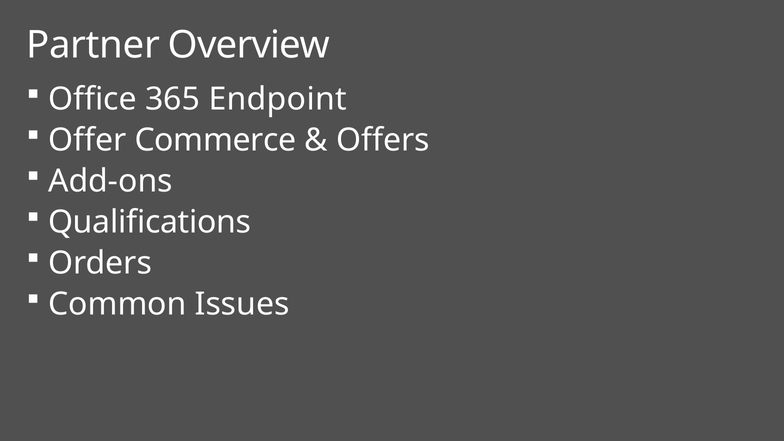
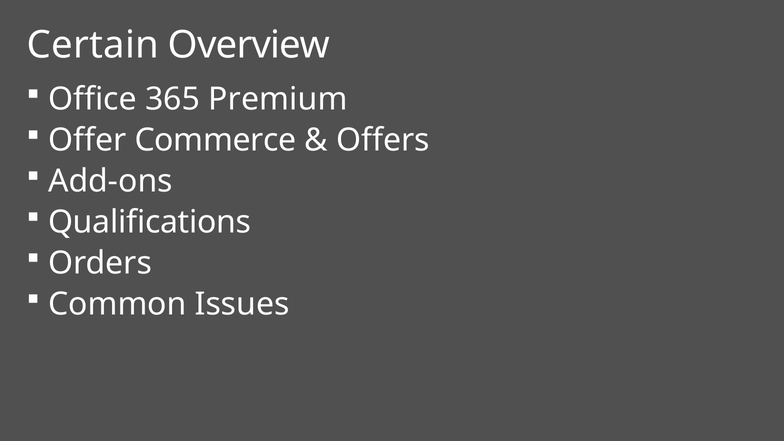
Partner: Partner -> Certain (93, 45)
Endpoint: Endpoint -> Premium (278, 99)
